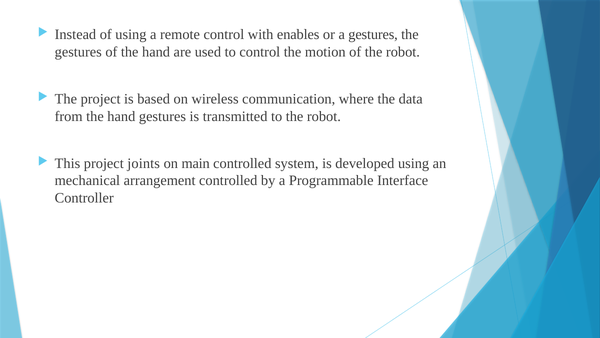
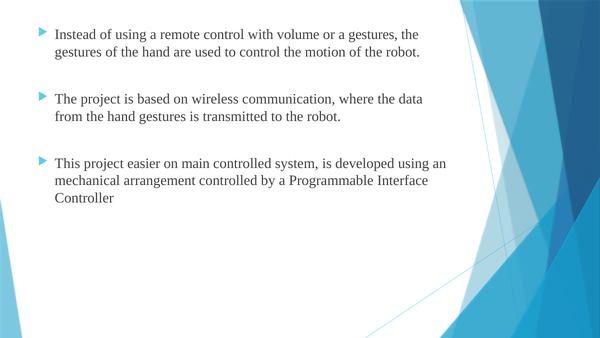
enables: enables -> volume (298, 34)
joints: joints -> easier (144, 163)
